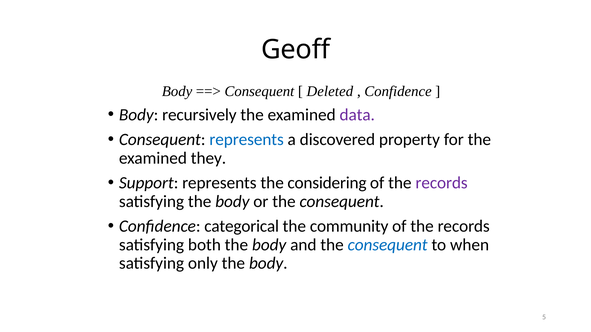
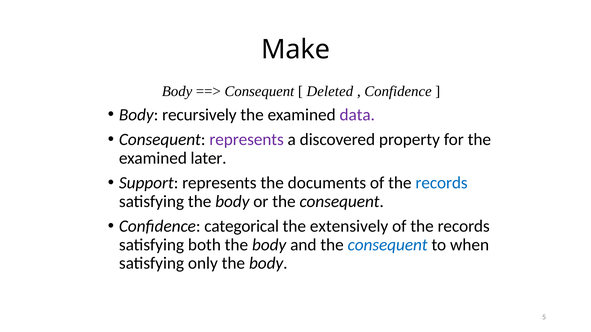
Geoff: Geoff -> Make (296, 50)
represents colour: blue -> purple (247, 140)
they: they -> later (209, 158)
considering: considering -> documents (327, 183)
records colour: purple -> blue (442, 183)
community: community -> extensively (349, 226)
